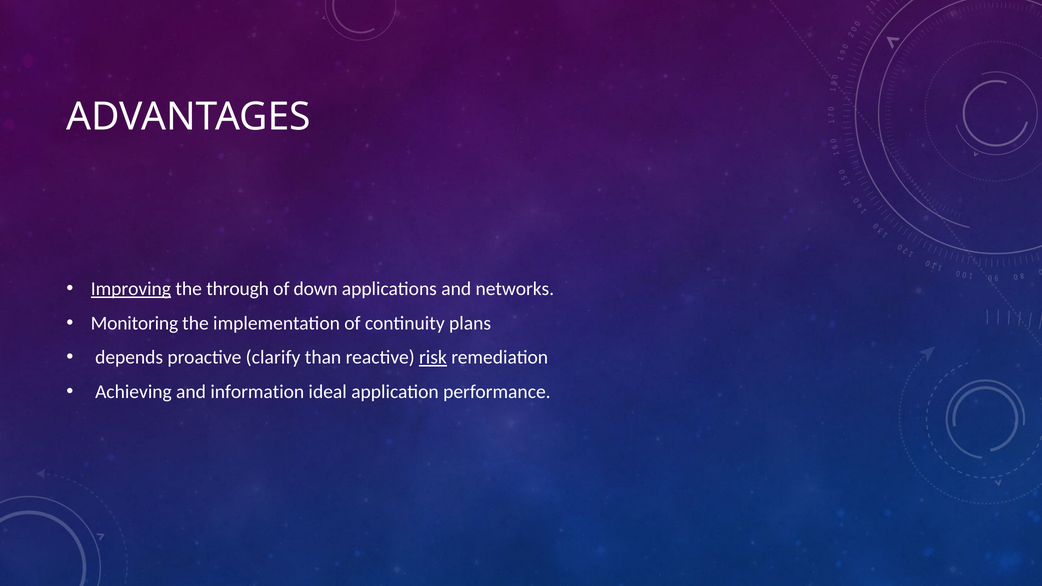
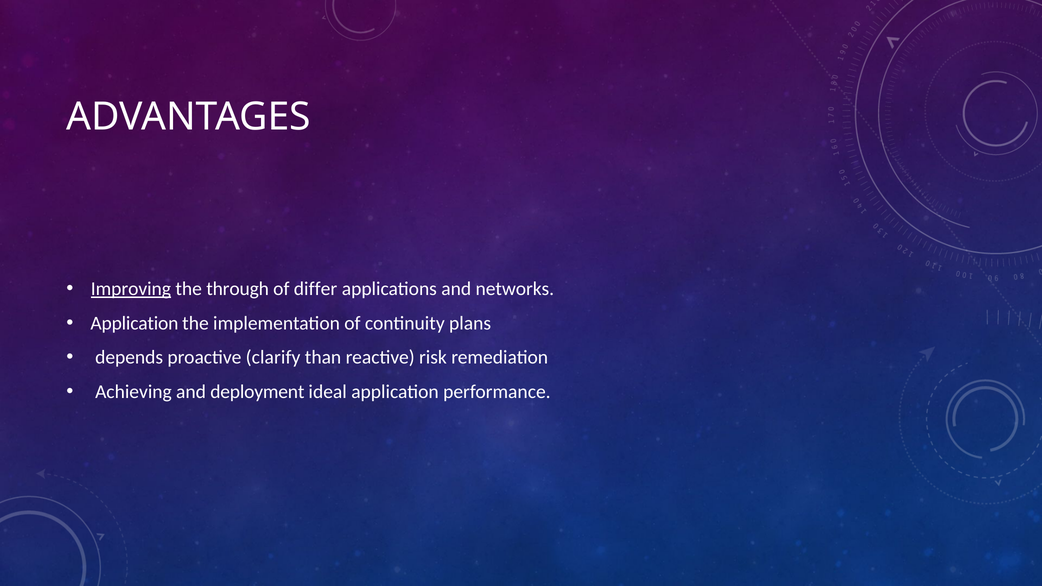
down: down -> differ (316, 289)
Monitoring: Monitoring -> Application (134, 323)
risk underline: present -> none (433, 358)
information: information -> deployment (257, 392)
